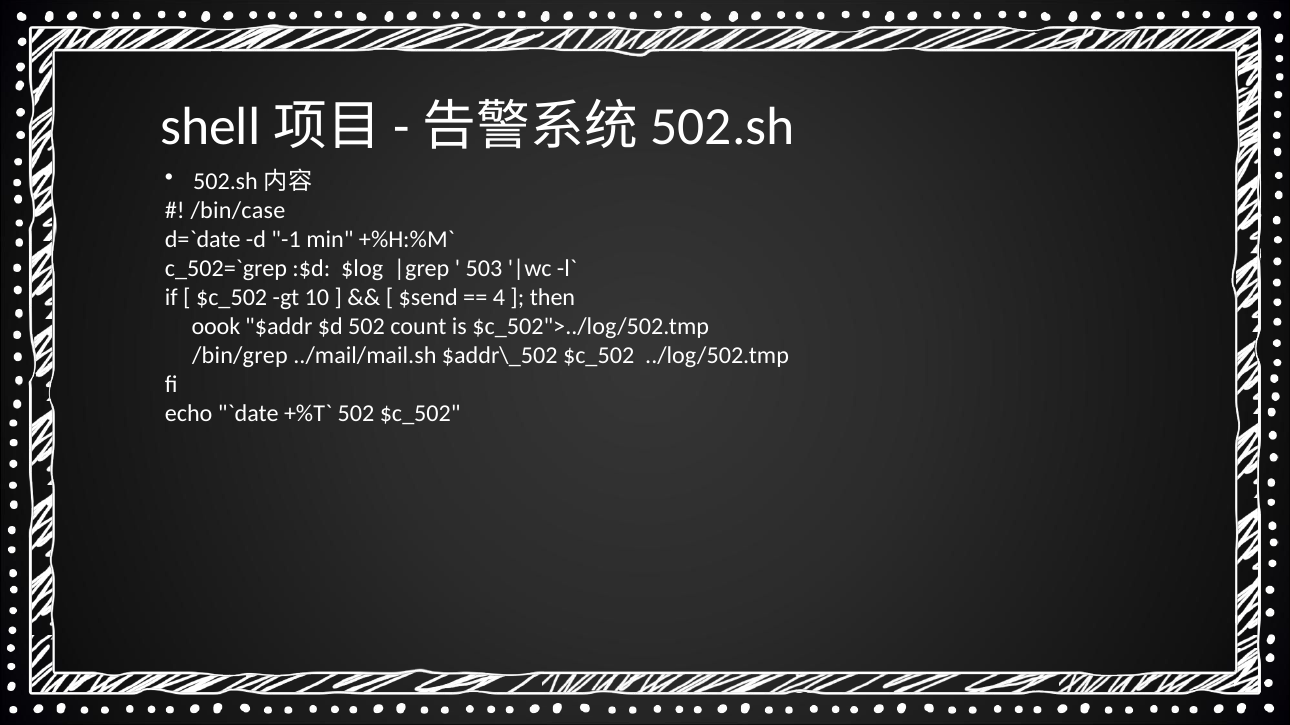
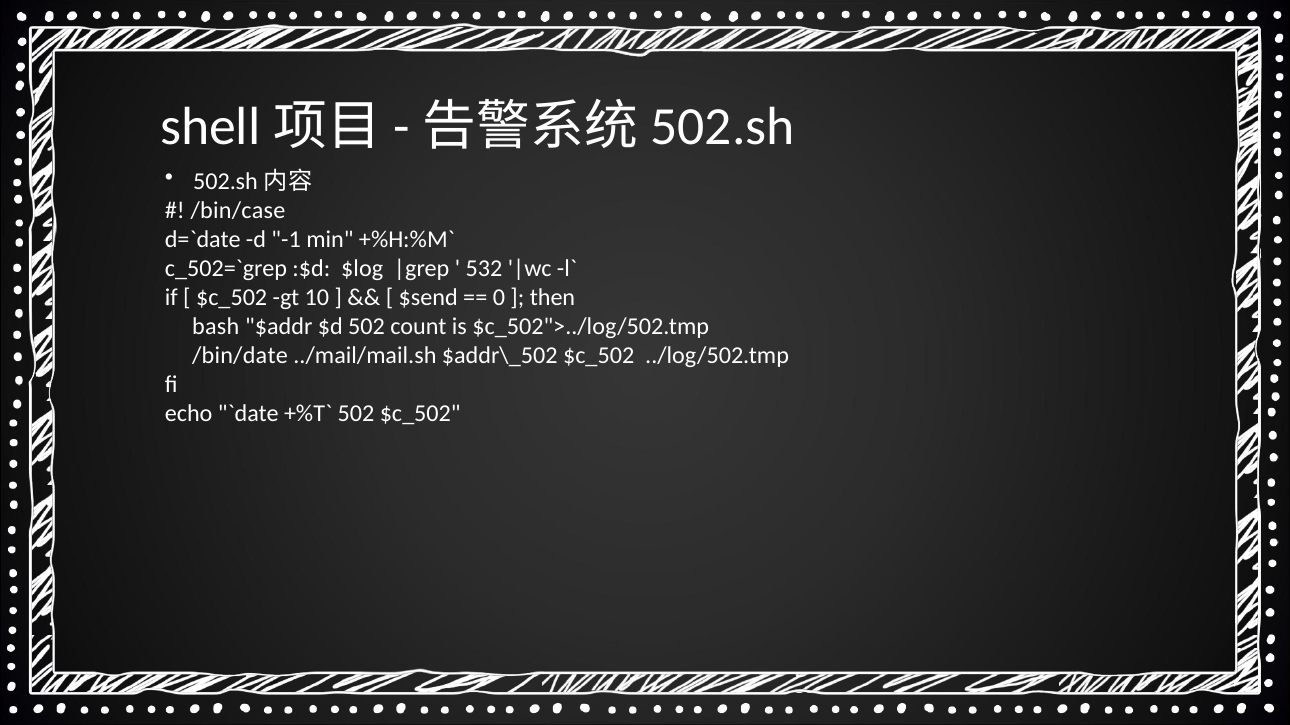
503: 503 -> 532 (484, 269)
4: 4 -> 0 (499, 298)
oook: oook -> bash (216, 327)
/bin/grep: /bin/grep -> /bin/date (240, 356)
